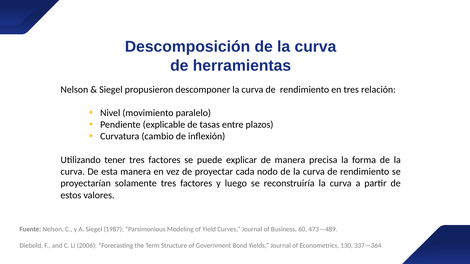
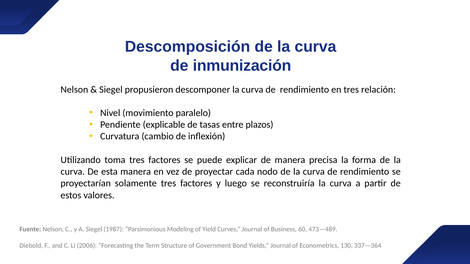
herramientas: herramientas -> inmunización (242, 66)
tener: tener -> toma (115, 160)
